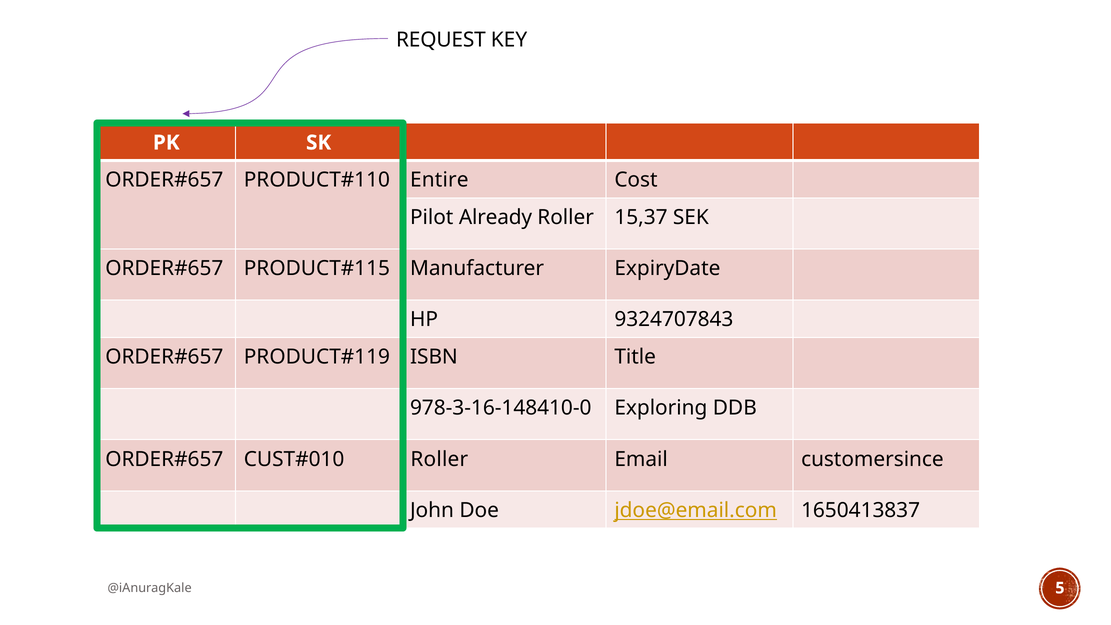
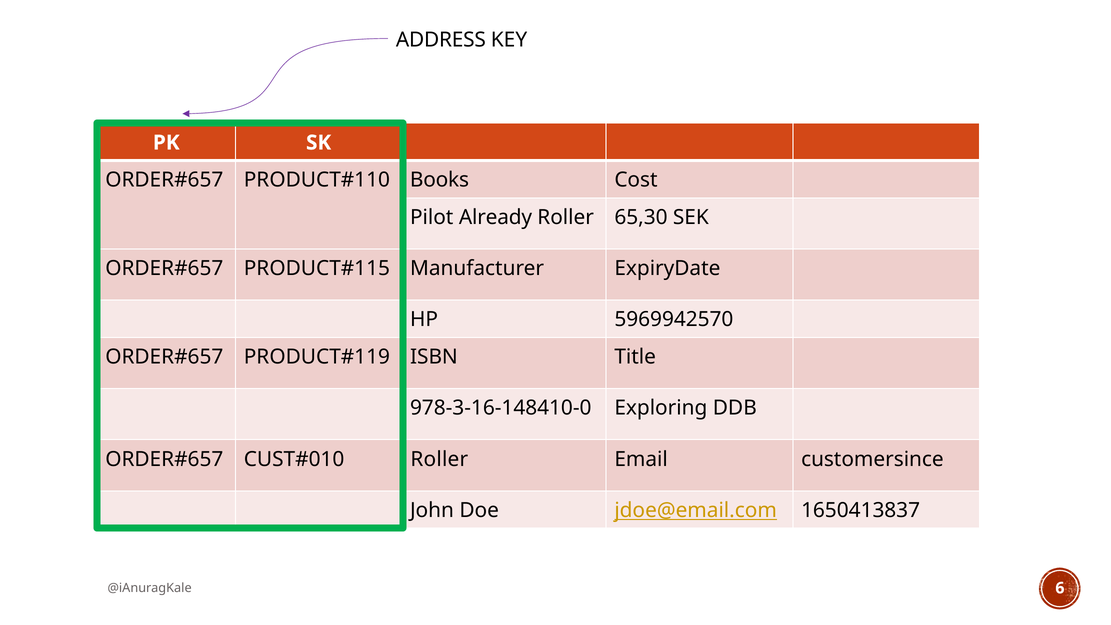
REQUEST: REQUEST -> ADDRESS (441, 40)
Entire: Entire -> Books (440, 180)
15,37: 15,37 -> 65,30 (641, 217)
9324707843: 9324707843 -> 5969942570 (674, 320)
5: 5 -> 6 (1060, 588)
